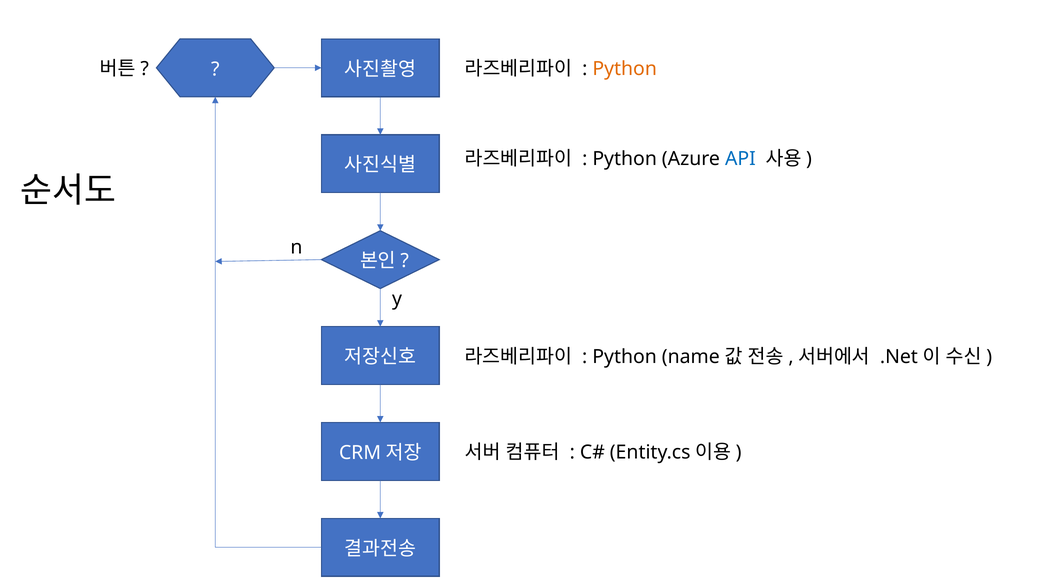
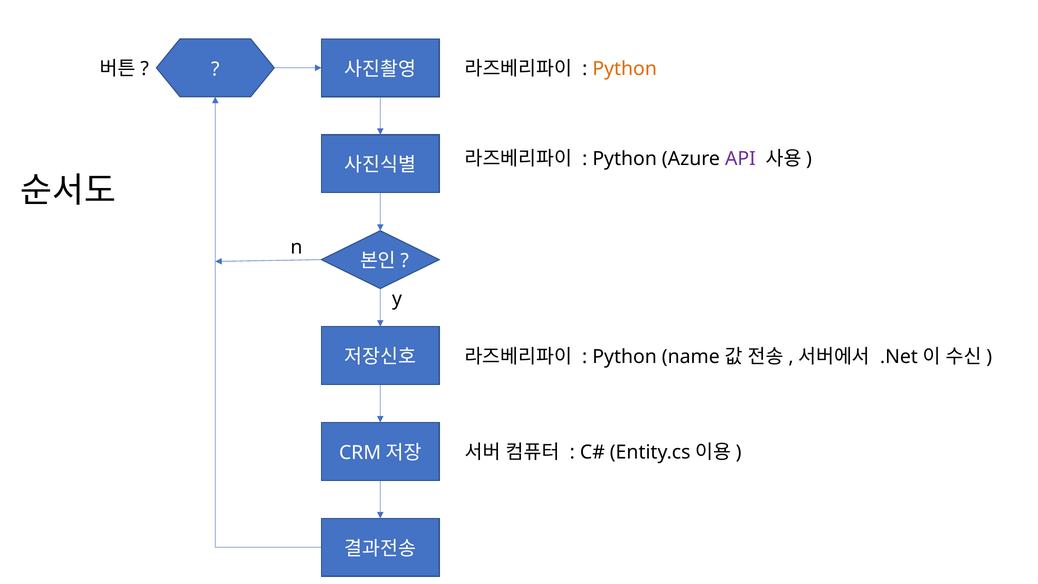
API colour: blue -> purple (740, 159)
